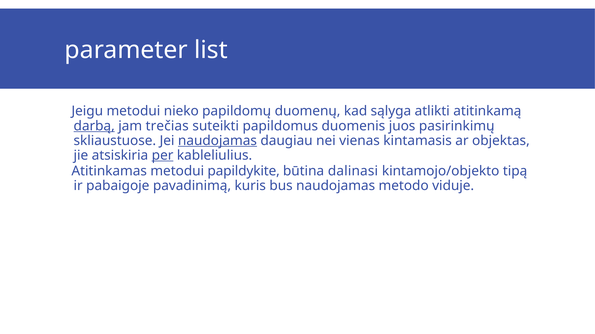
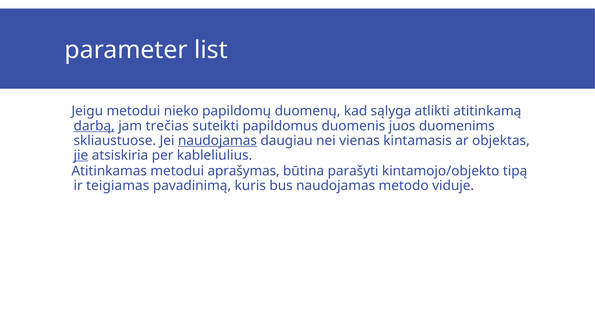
pasirinkimų: pasirinkimų -> duomenims (457, 126)
jie underline: none -> present (81, 156)
per underline: present -> none (163, 156)
papildykite: papildykite -> aprašymas (244, 171)
dalinasi: dalinasi -> parašyti (353, 171)
pabaigoje: pabaigoje -> teigiamas (118, 186)
